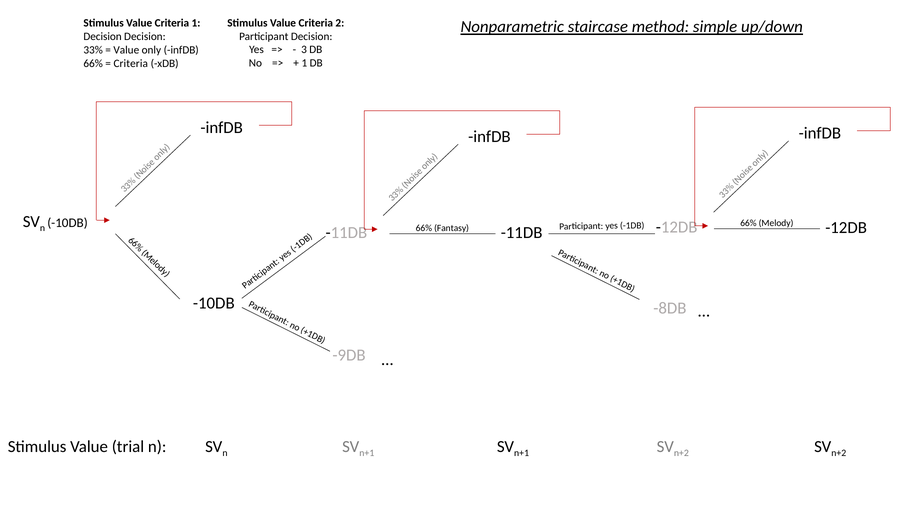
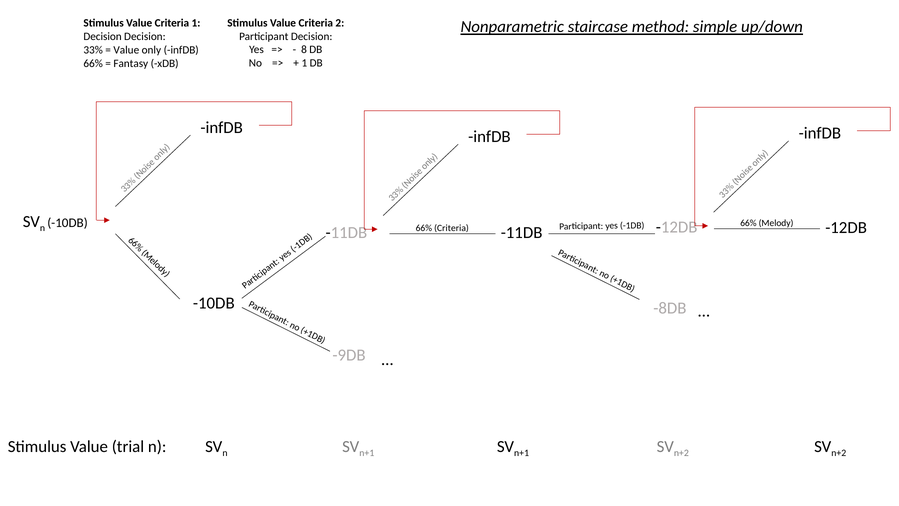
3: 3 -> 8 (304, 50)
Criteria: Criteria -> Fantasy (131, 64)
66% Fantasy: Fantasy -> Criteria (451, 228)
